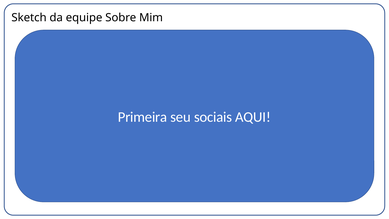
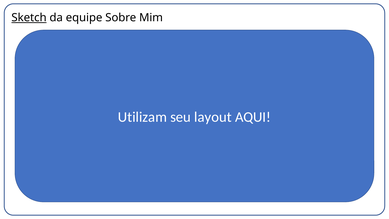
Sketch underline: none -> present (29, 18)
Primeira: Primeira -> Utilizam (142, 117)
sociais: sociais -> layout (213, 117)
